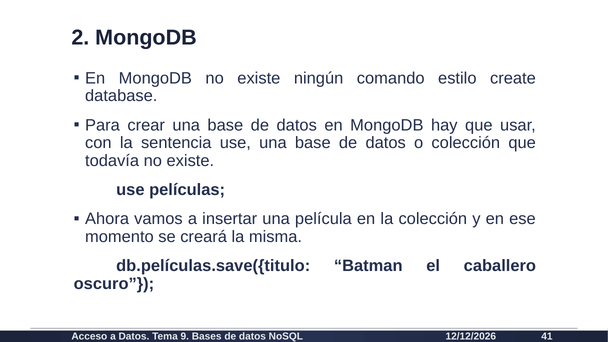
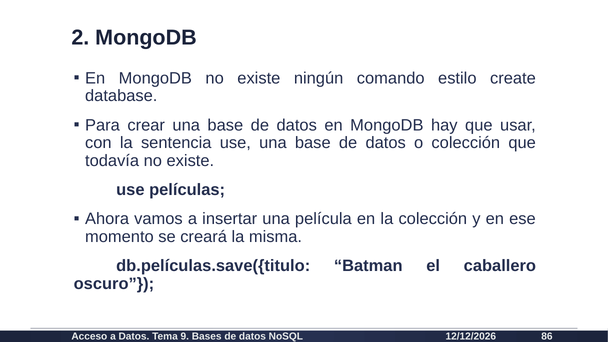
41: 41 -> 86 (547, 337)
